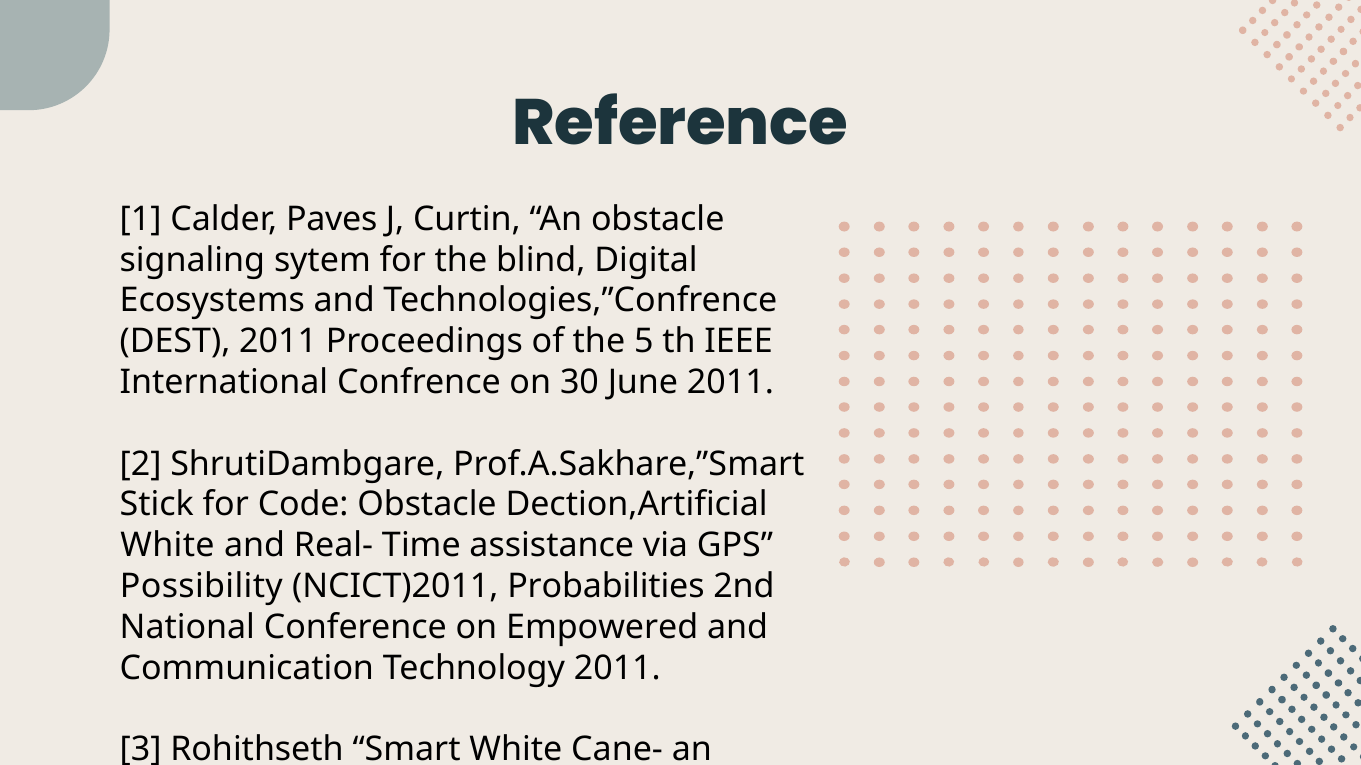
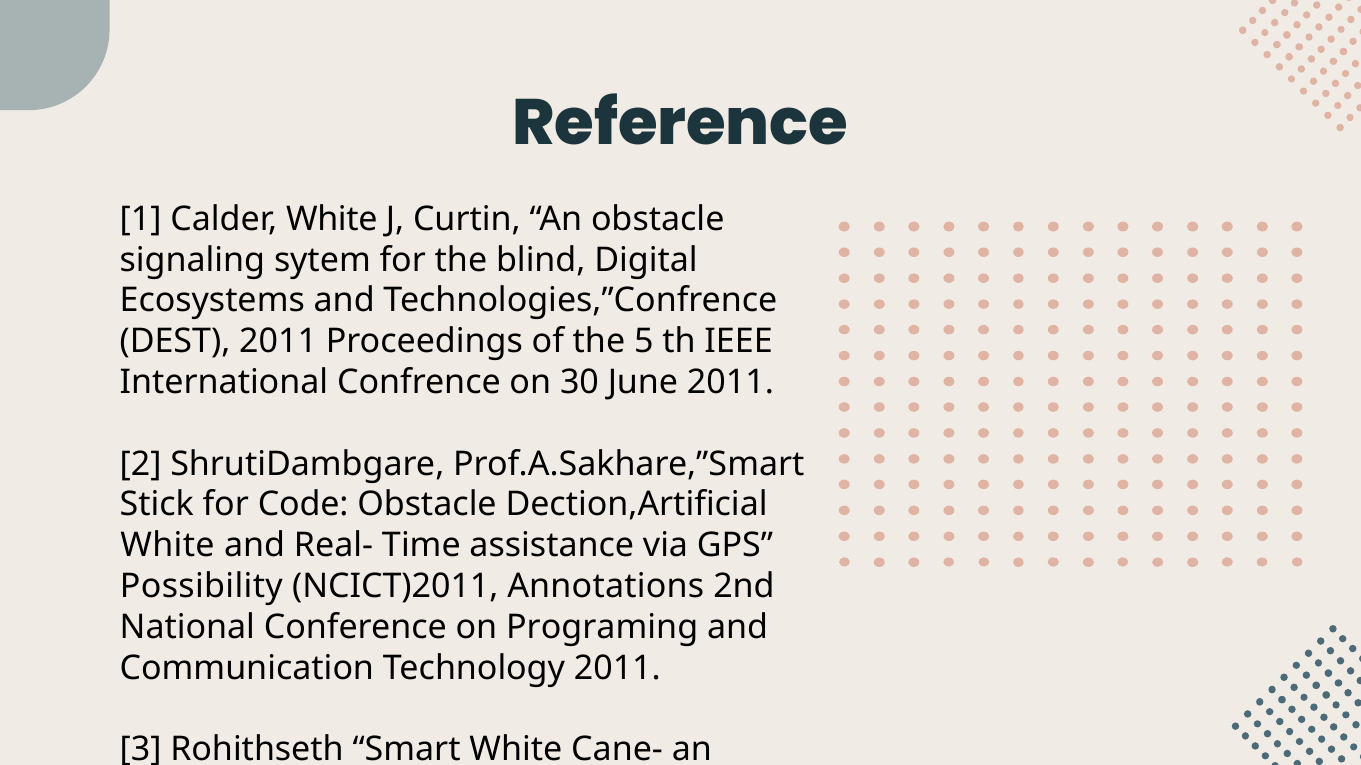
Calder Paves: Paves -> White (332, 219)
Probabilities: Probabilities -> Annotations (606, 587)
Empowered: Empowered -> Programing (602, 628)
